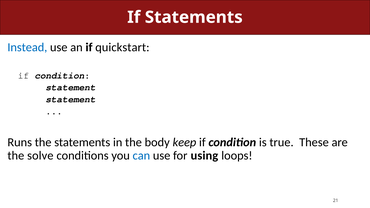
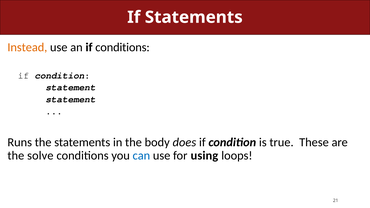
Instead colour: blue -> orange (27, 47)
if quickstart: quickstart -> conditions (122, 47)
keep: keep -> does (184, 142)
